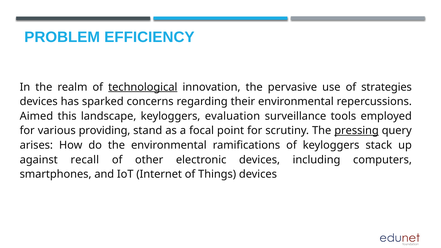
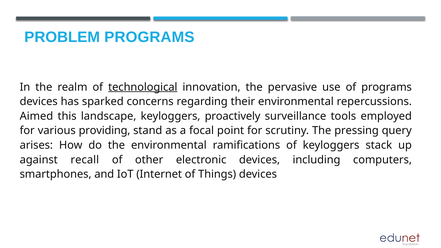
PROBLEM EFFICIENCY: EFFICIENCY -> PROGRAMS (149, 37)
of strategies: strategies -> programs (387, 87)
evaluation: evaluation -> proactively (233, 116)
pressing underline: present -> none (357, 131)
